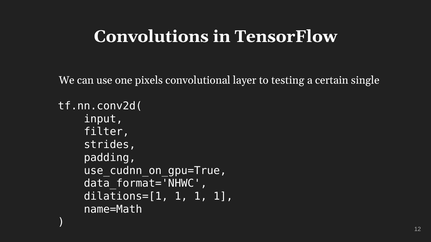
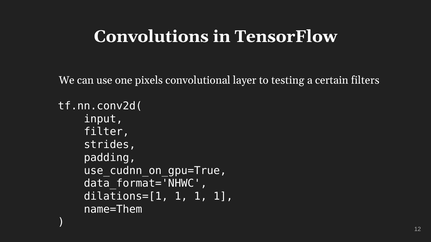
single: single -> filters (365, 80)
name=Math: name=Math -> name=Them (113, 210)
